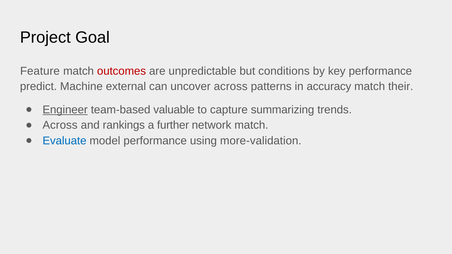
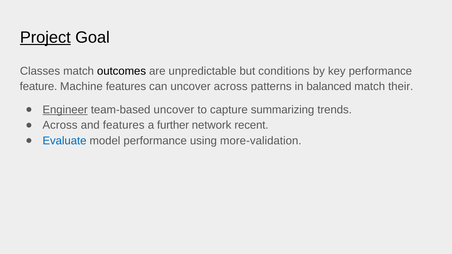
Project underline: none -> present (45, 37)
Feature: Feature -> Classes (40, 71)
outcomes colour: red -> black (122, 71)
predict: predict -> feature (38, 87)
Machine external: external -> features (126, 87)
accuracy: accuracy -> balanced (329, 87)
team-based valuable: valuable -> uncover (174, 110)
and rankings: rankings -> features (124, 125)
network match: match -> recent (251, 125)
